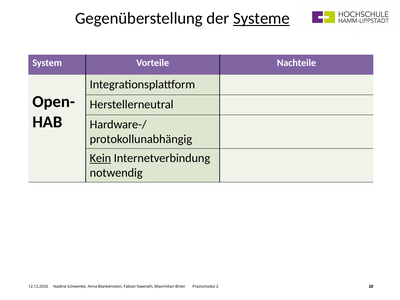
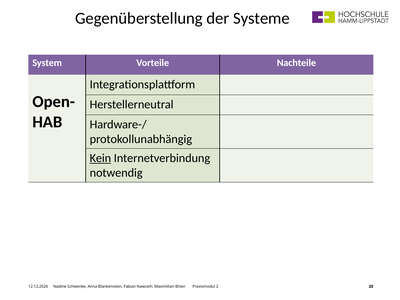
Systeme underline: present -> none (261, 18)
